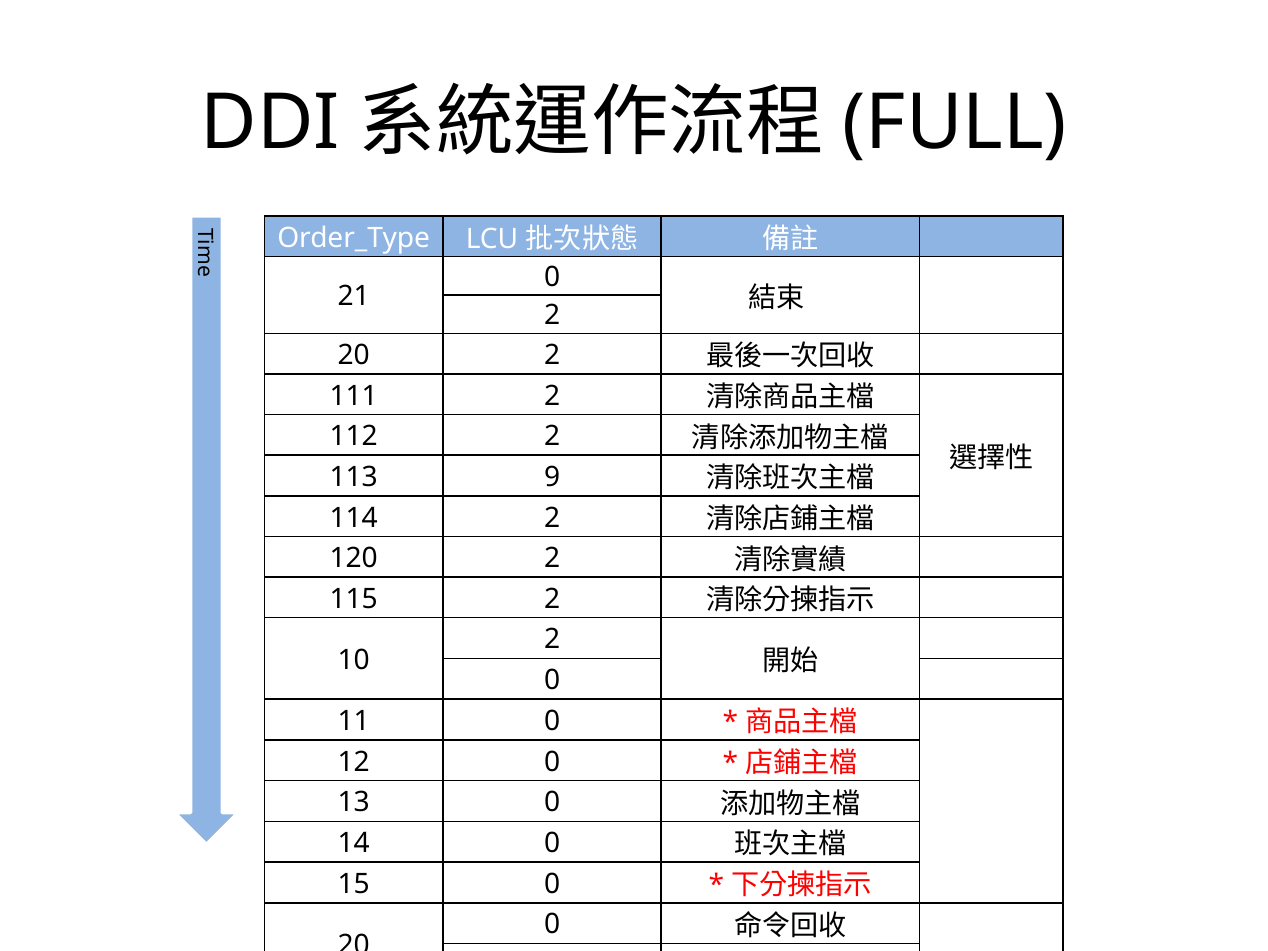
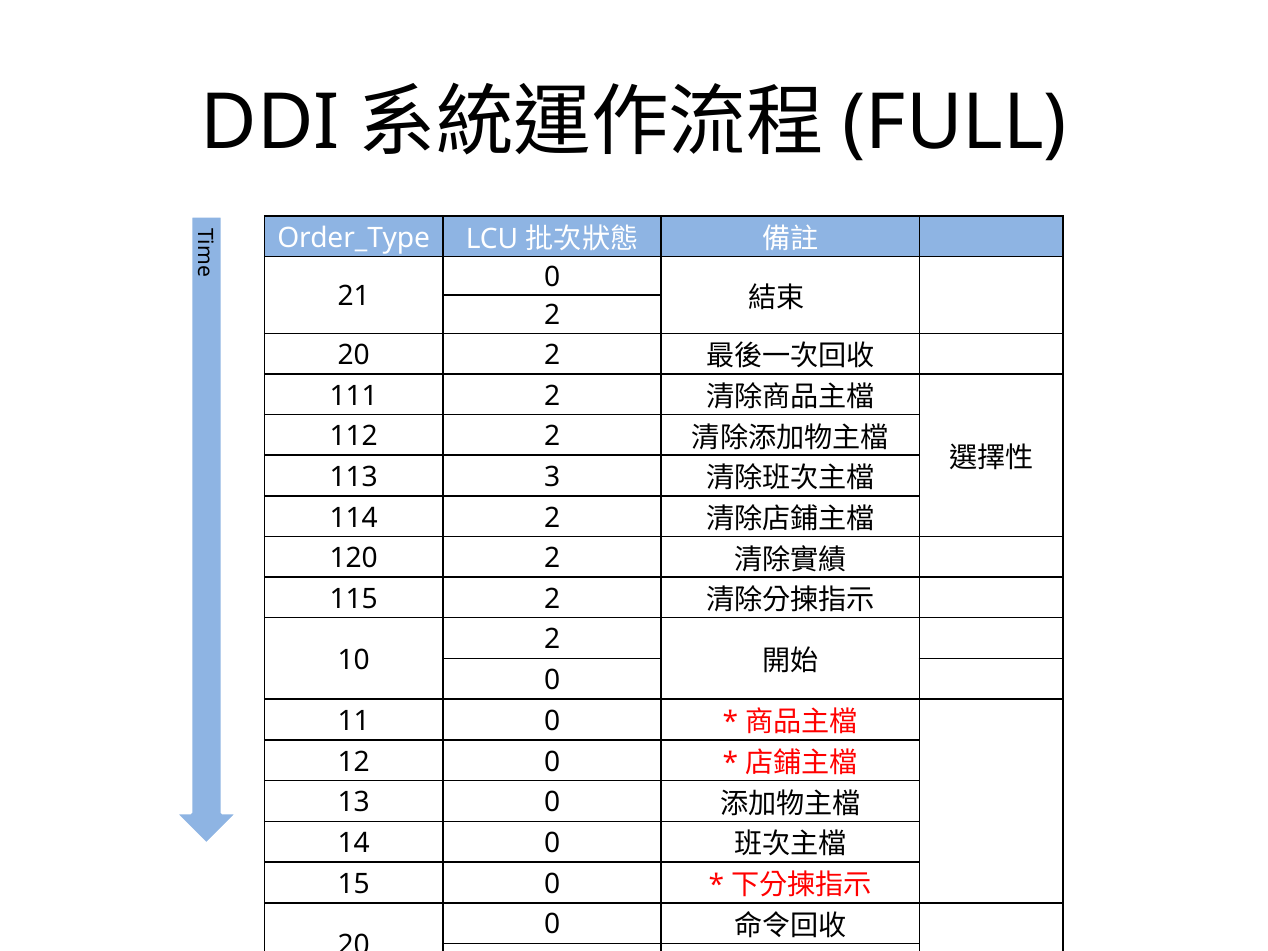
9: 9 -> 3 (552, 477)
